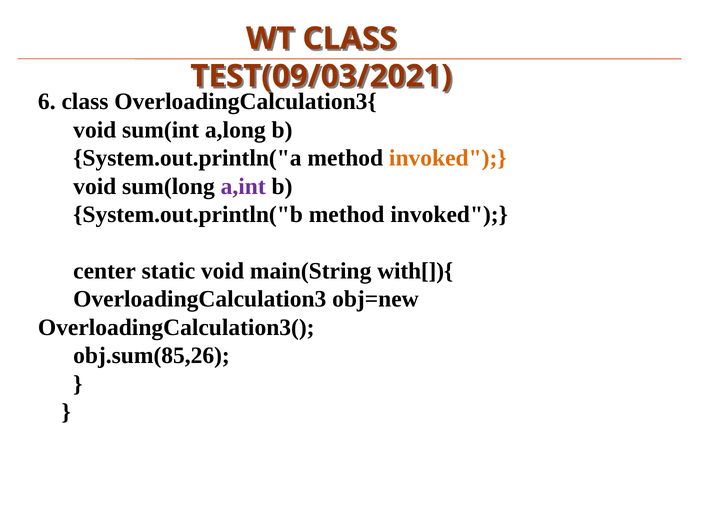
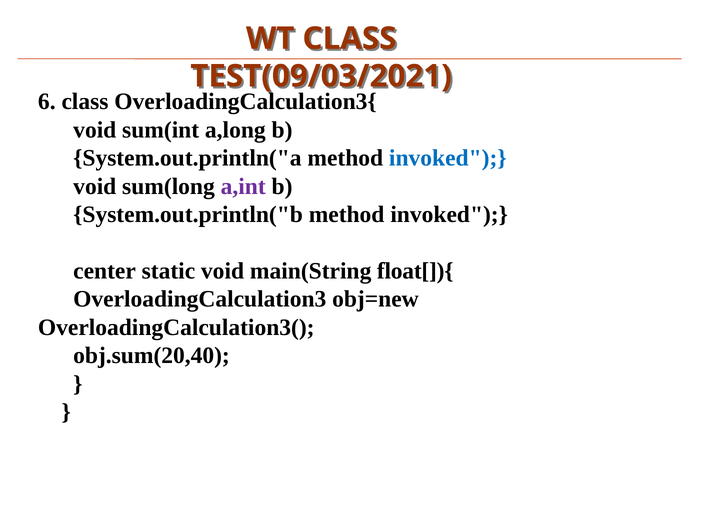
invoked colour: orange -> blue (448, 158)
with[]){: with[]){ -> float[]){ (415, 271)
obj.sum(85,26: obj.sum(85,26 -> obj.sum(20,40 (152, 355)
